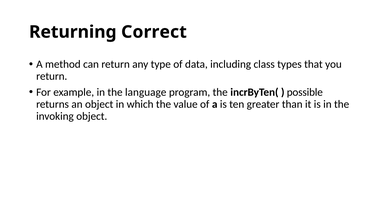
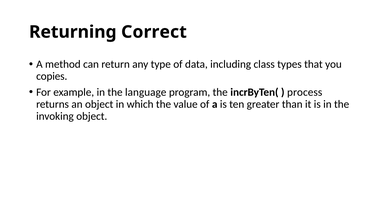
return: return -> copies (52, 76)
possible: possible -> process (305, 92)
